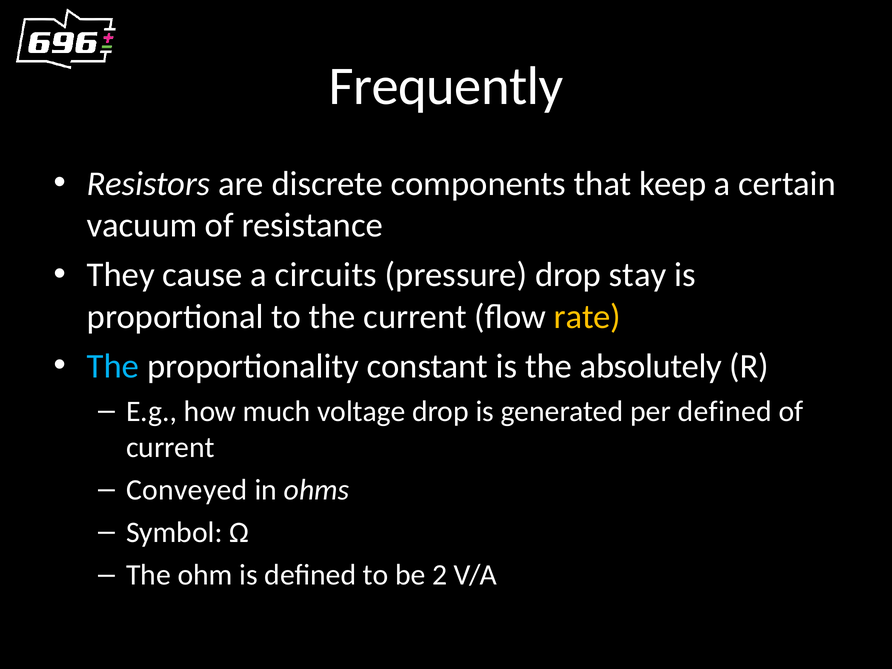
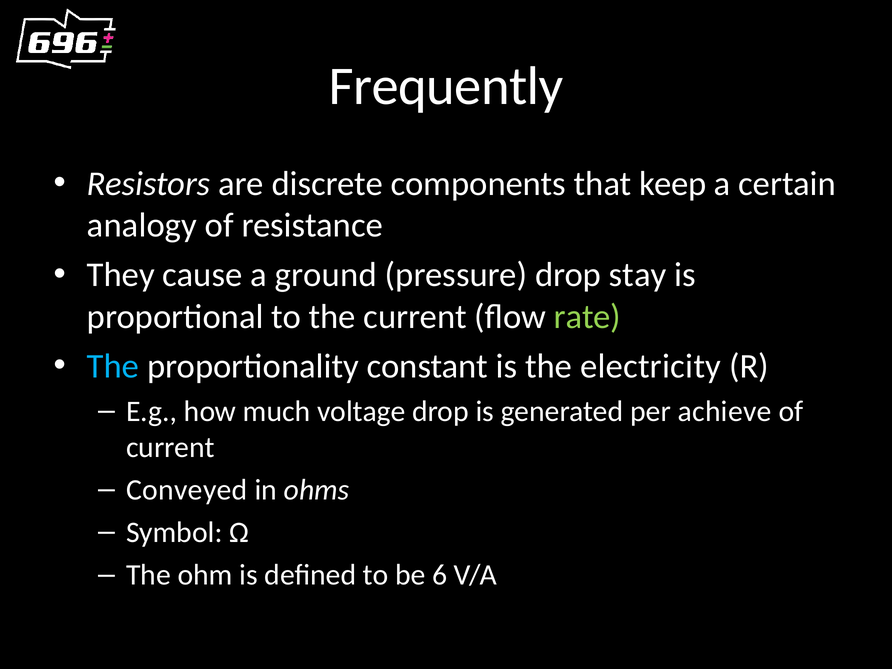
vacuum: vacuum -> analogy (142, 225)
circuits: circuits -> ground (326, 275)
rate colour: yellow -> light green (587, 317)
absolutely: absolutely -> electricity (651, 366)
per defined: defined -> achieve (725, 412)
2: 2 -> 6 (440, 575)
